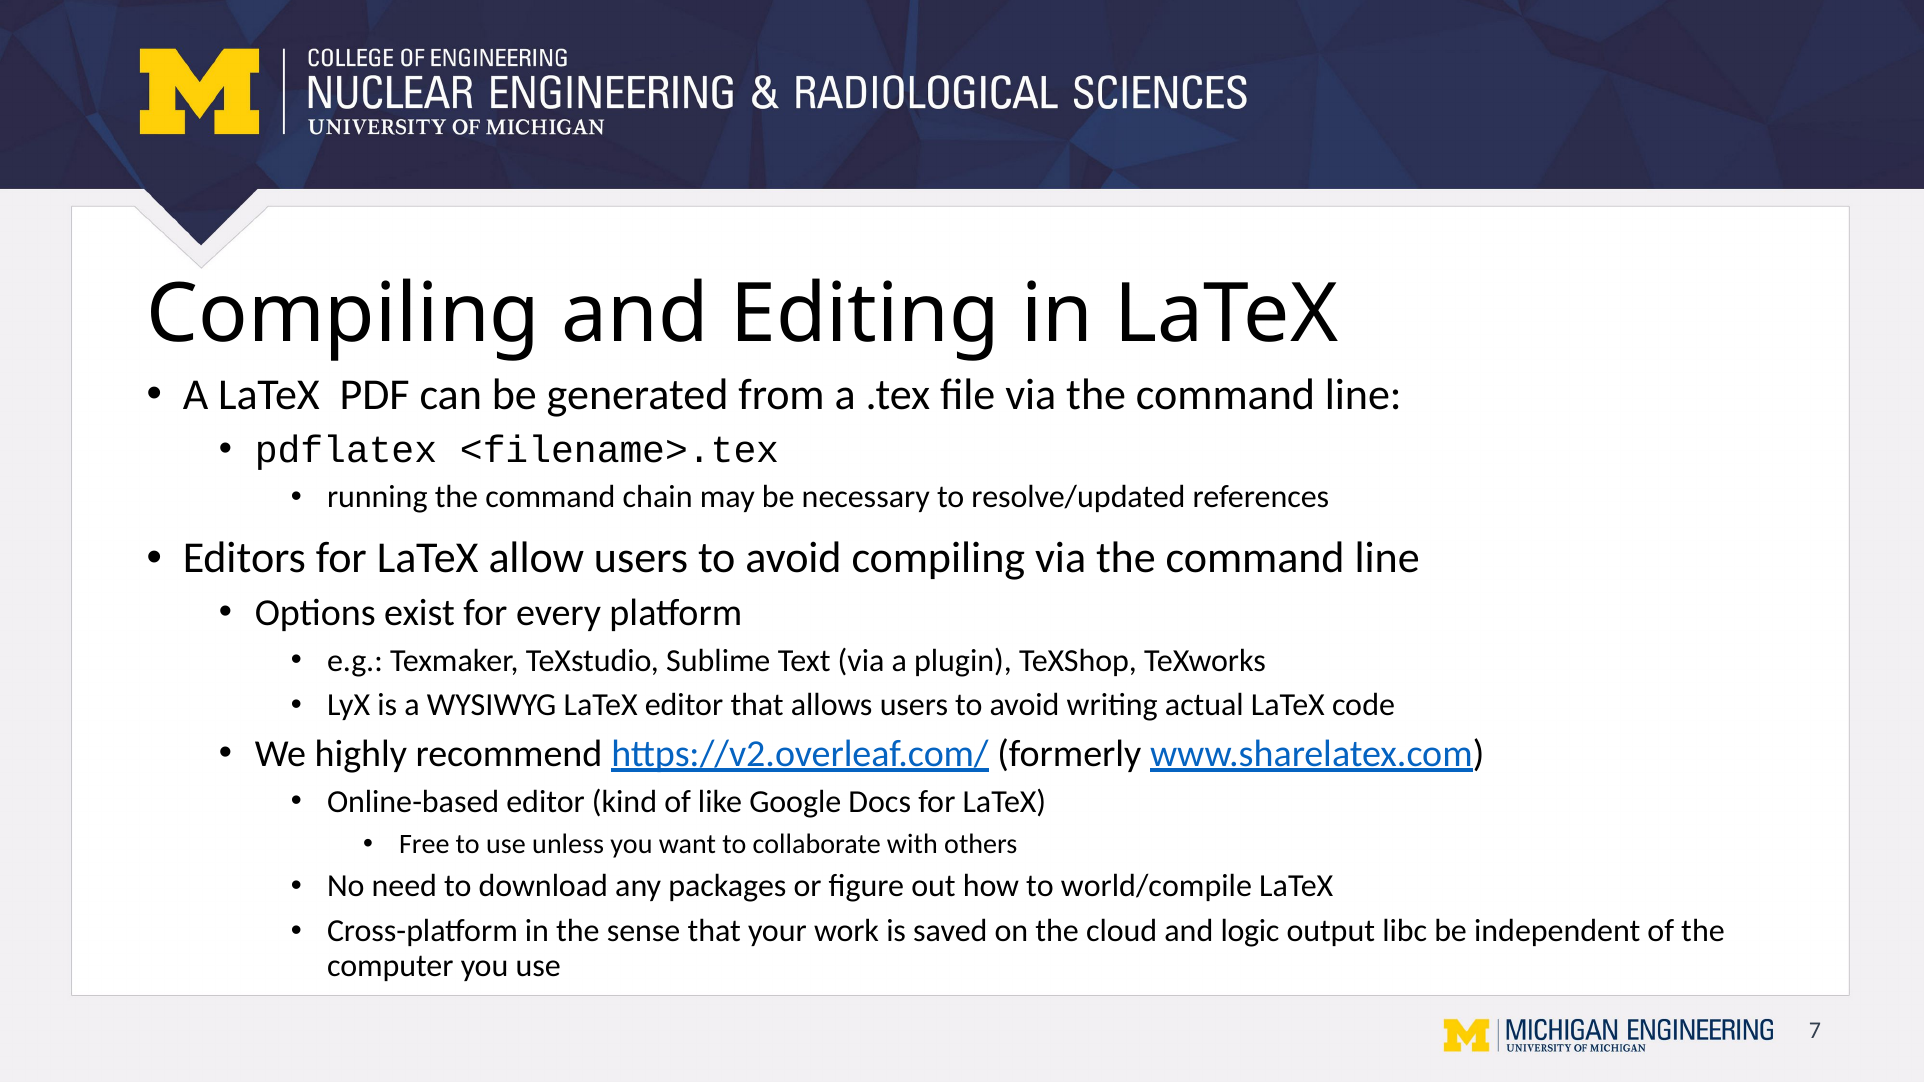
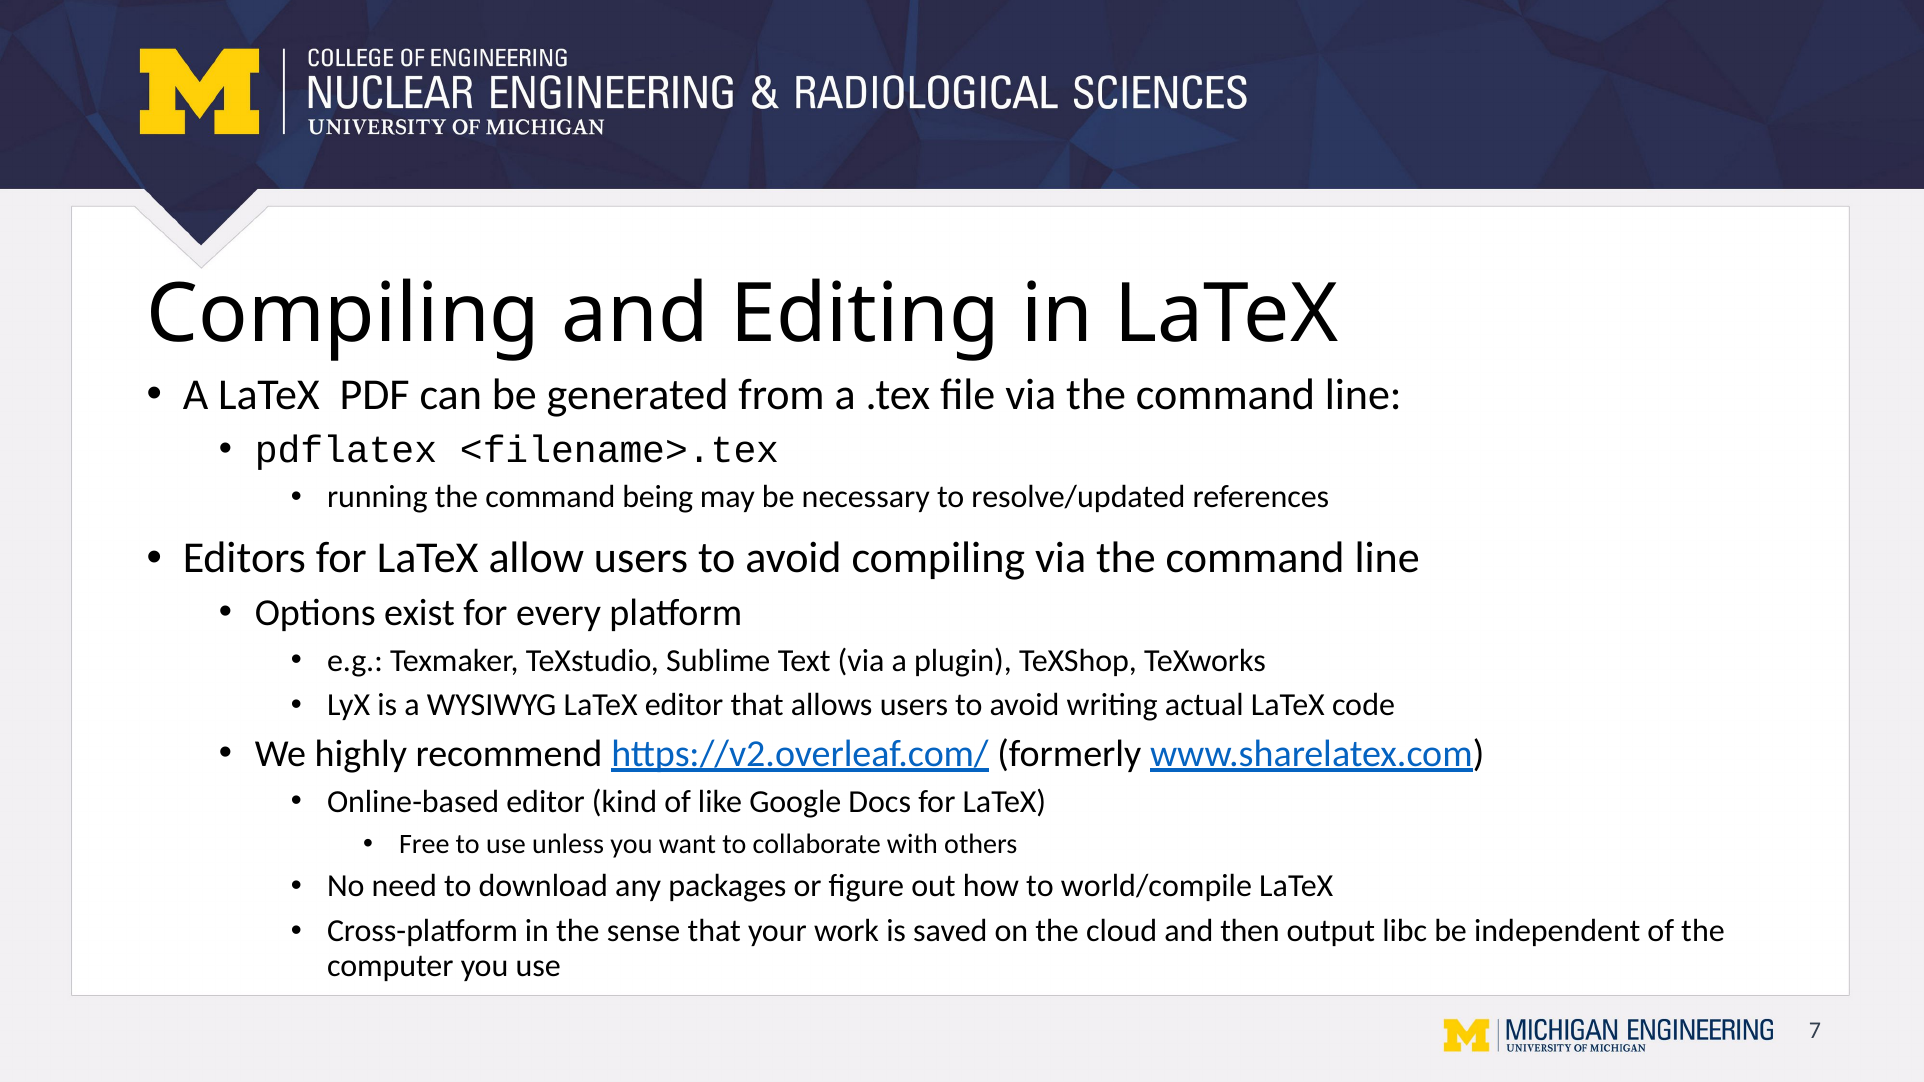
chain: chain -> being (658, 497)
logic: logic -> then (1250, 931)
